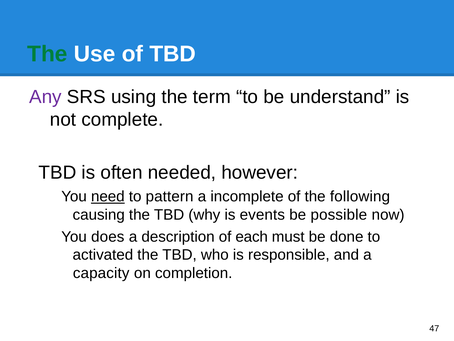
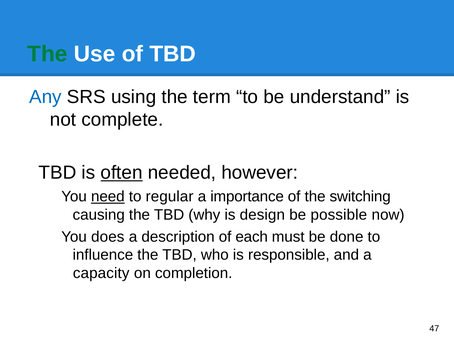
Any colour: purple -> blue (45, 97)
often underline: none -> present (122, 172)
pattern: pattern -> regular (170, 196)
incomplete: incomplete -> importance (247, 196)
following: following -> switching (360, 196)
events: events -> design (262, 214)
activated: activated -> influence (103, 255)
